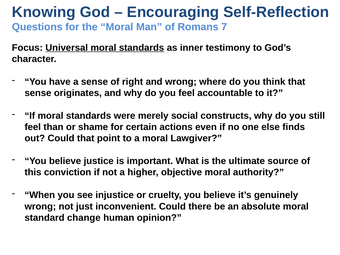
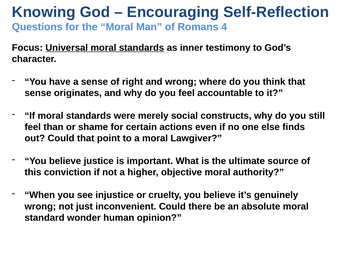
7: 7 -> 4 (224, 27)
change: change -> wonder (84, 218)
